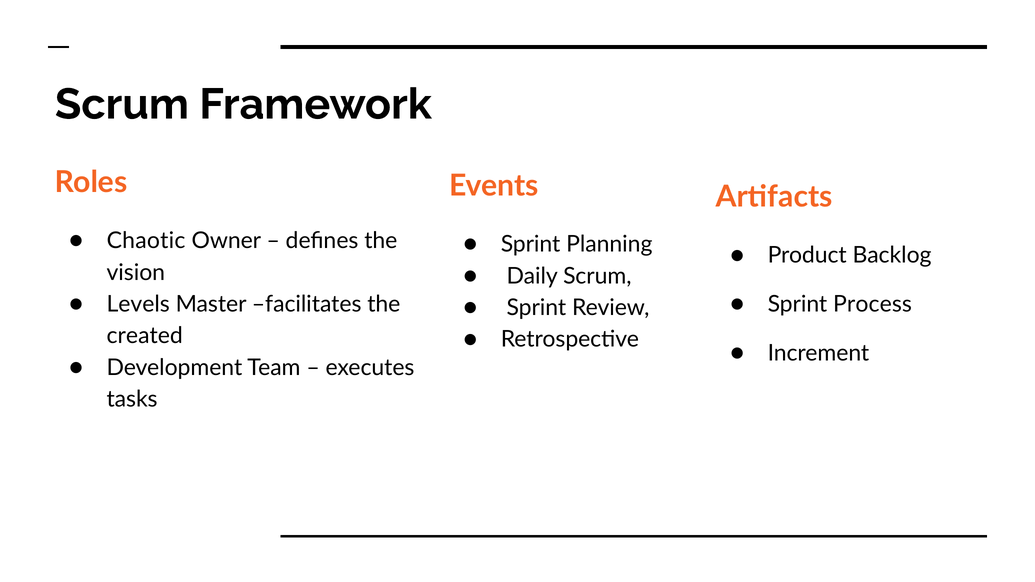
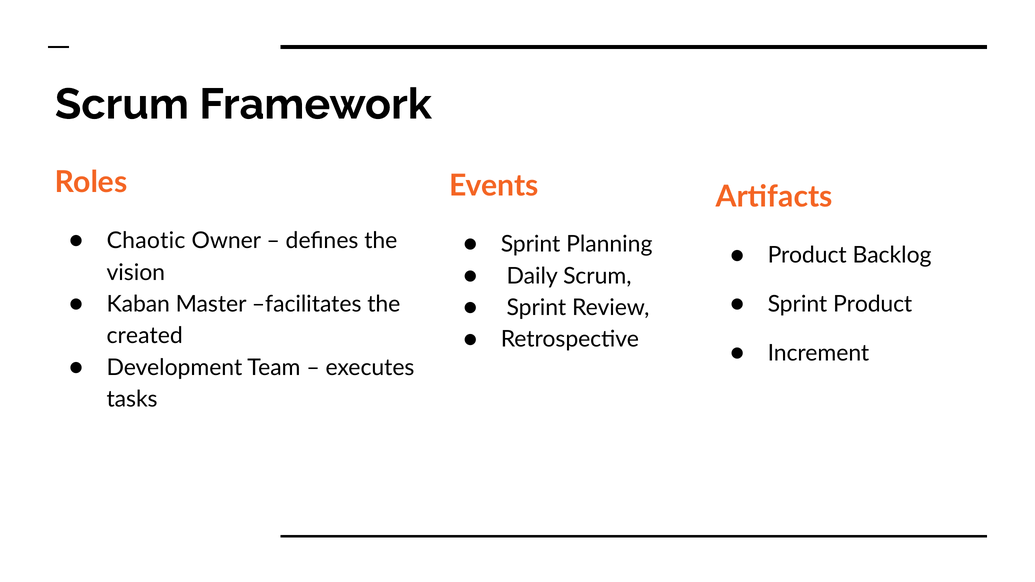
Levels: Levels -> Kaban (138, 304)
Sprint Process: Process -> Product (873, 304)
